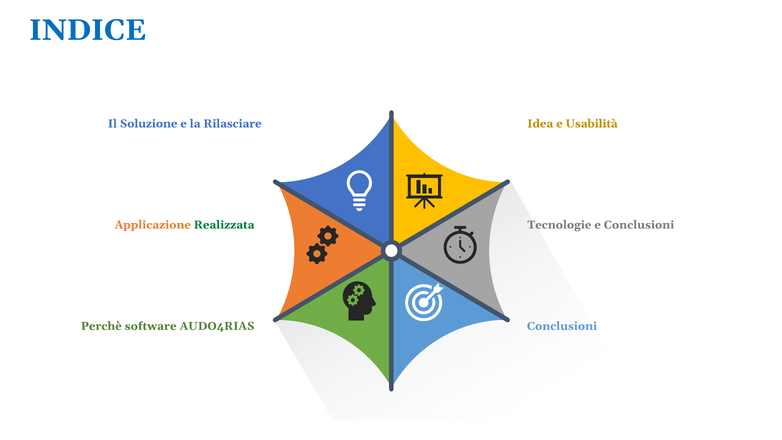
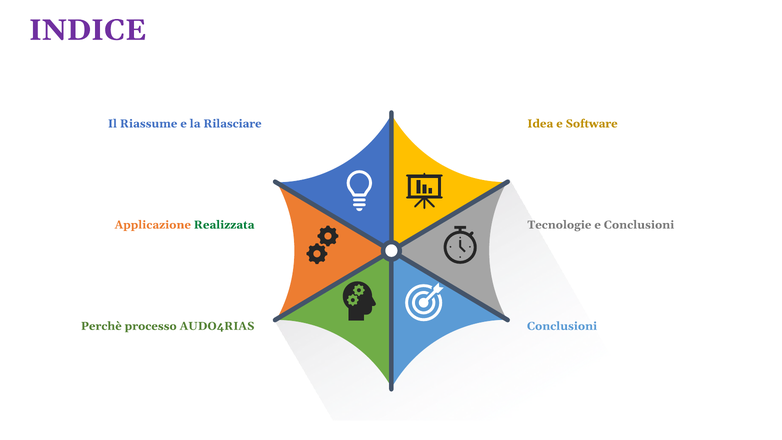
INDICE colour: blue -> purple (87, 30)
Soluzione: Soluzione -> Riassume (149, 124)
Usabilità: Usabilità -> Software (592, 124)
software: software -> processo (151, 326)
